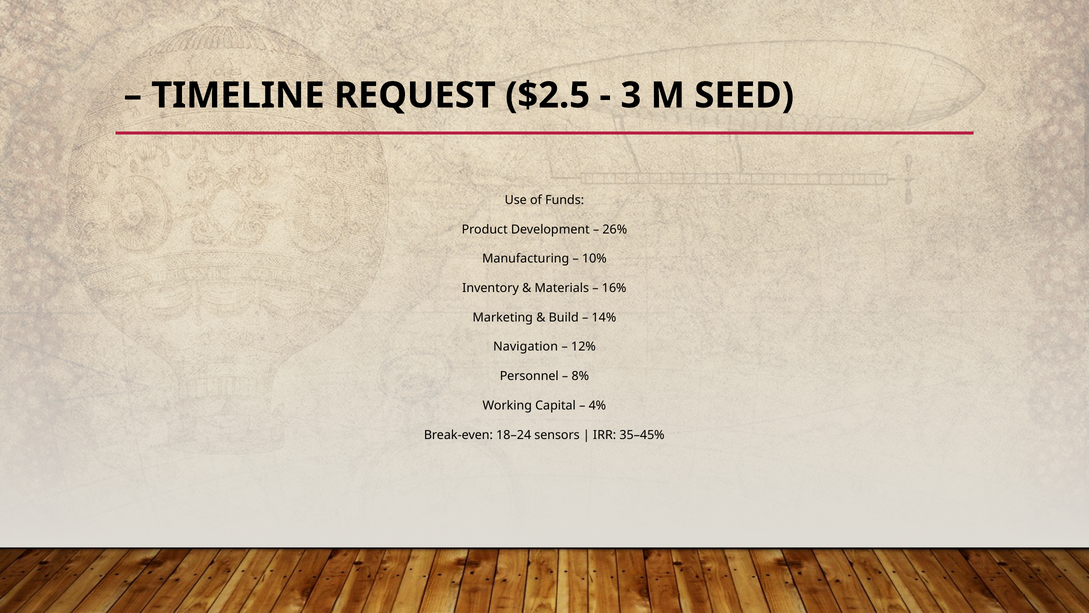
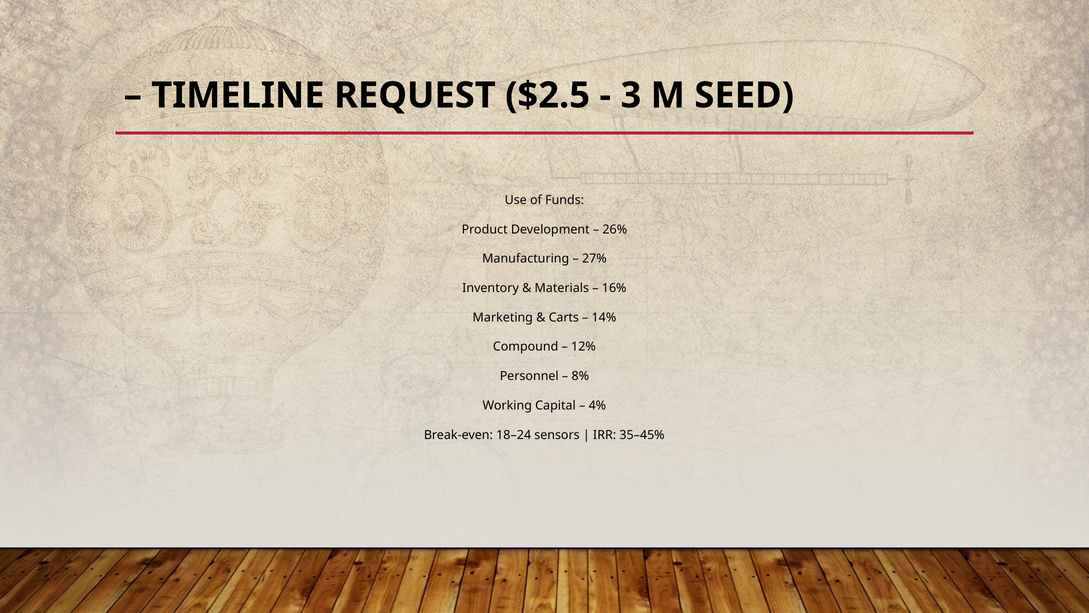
10%: 10% -> 27% (594, 259)
Build: Build -> Carts (564, 317)
Navigation: Navigation -> Compound (526, 347)
